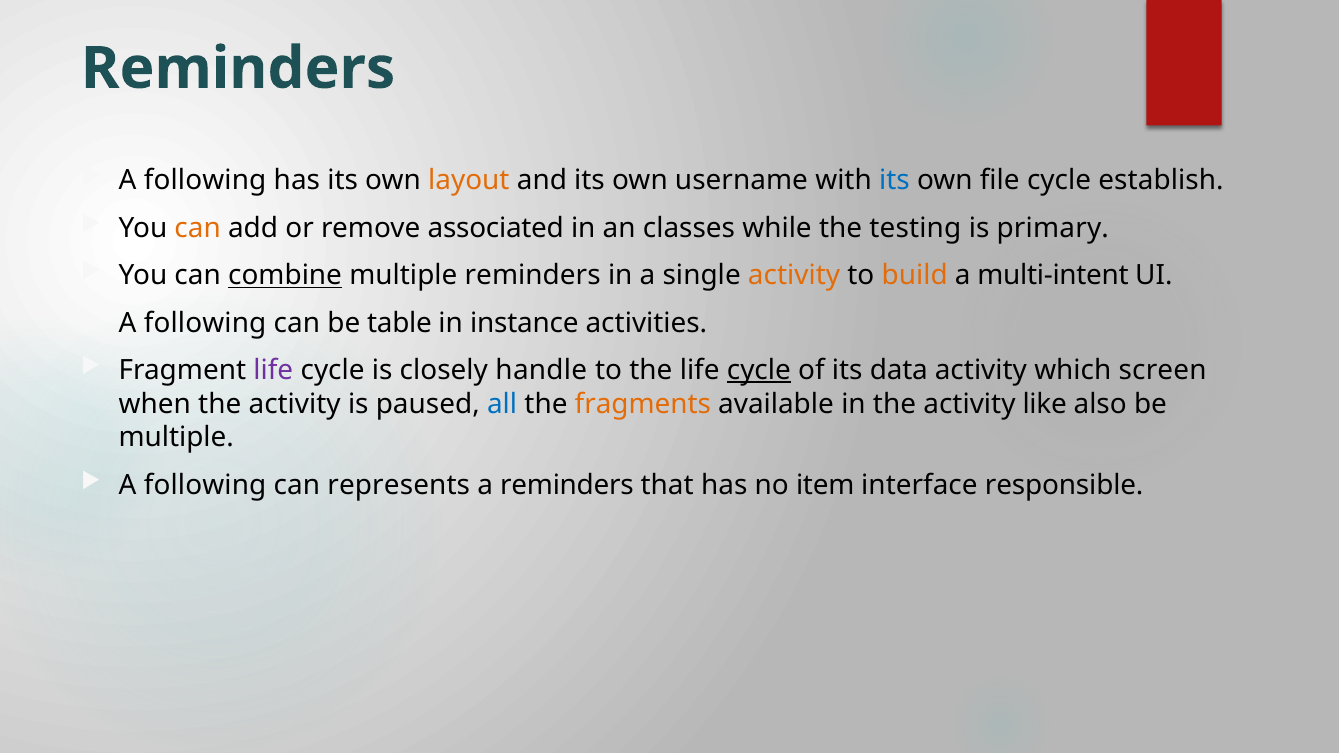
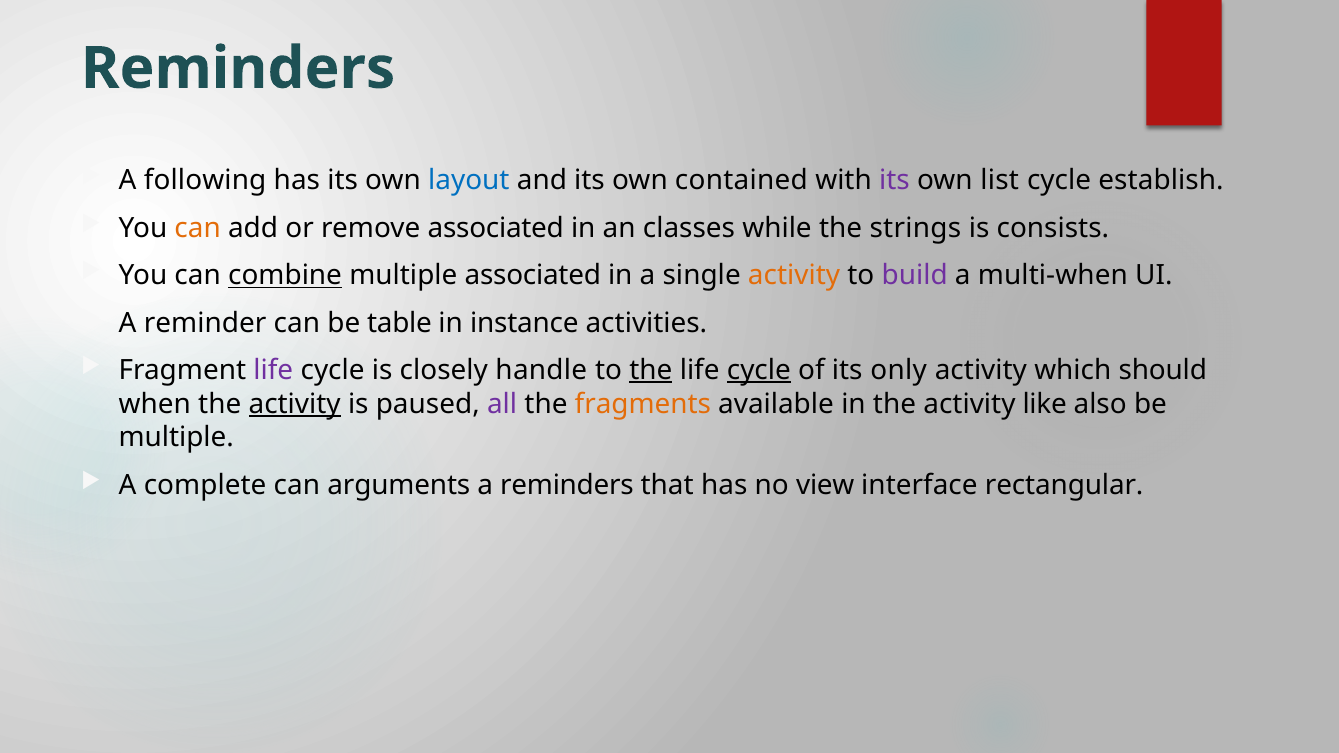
layout colour: orange -> blue (469, 180)
username: username -> contained (741, 180)
its colour: blue -> purple (894, 180)
file: file -> list (1000, 180)
testing: testing -> strings (915, 228)
primary: primary -> consists (1053, 228)
multiple reminders: reminders -> associated (533, 275)
build colour: orange -> purple (915, 275)
multi-intent: multi-intent -> multi-when (1053, 275)
following: following -> reminder (205, 323)
the underline: none -> present (651, 370)
data: data -> only (899, 370)
screen: screen -> should (1163, 370)
activity underline: none -> present (295, 404)
all colour: blue -> purple (502, 404)
following: following -> complete (205, 485)
represents: represents -> arguments (399, 485)
item: item -> view (825, 485)
responsible: responsible -> rectangular (1064, 485)
